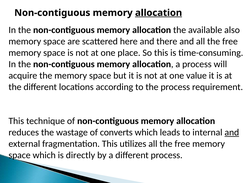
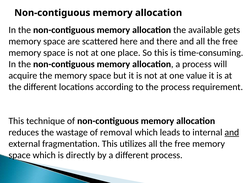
allocation underline: present -> none (159, 13)
also: also -> gets (232, 30)
converts: converts -> removal (116, 133)
